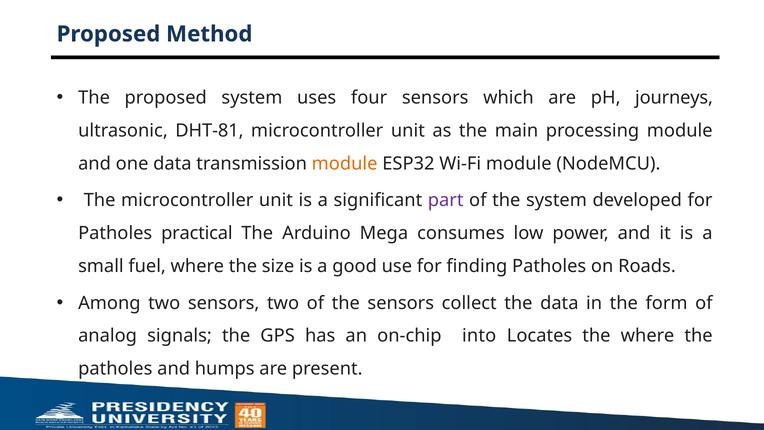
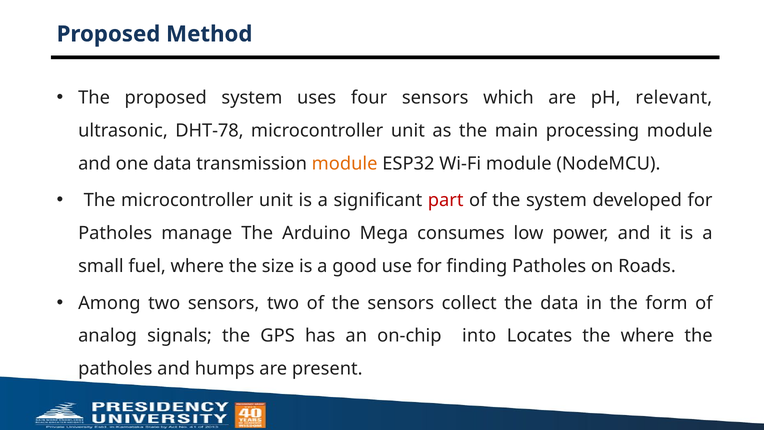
journeys: journeys -> relevant (674, 98)
DHT-81: DHT-81 -> DHT-78 (209, 131)
part colour: purple -> red (446, 200)
practical: practical -> manage (197, 233)
